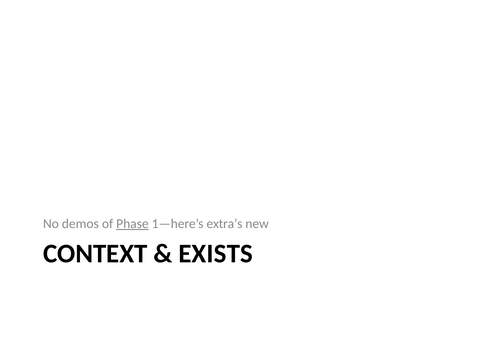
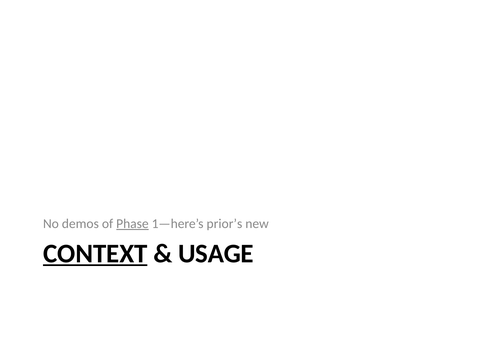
extra’s: extra’s -> prior’s (224, 224)
CONTEXT underline: none -> present (95, 254)
EXISTS: EXISTS -> USAGE (216, 254)
